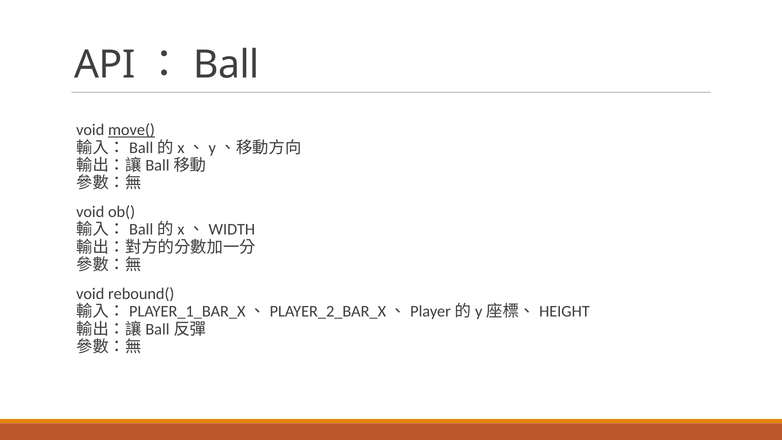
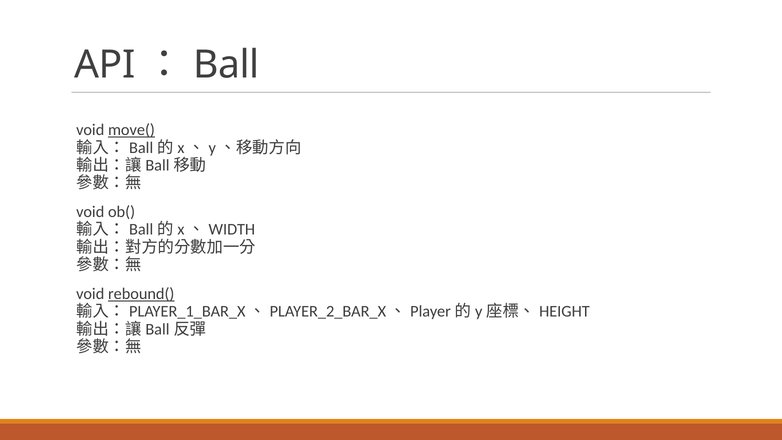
rebound( underline: none -> present (141, 294)
